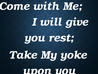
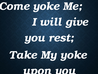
with: with -> yoke (46, 6)
